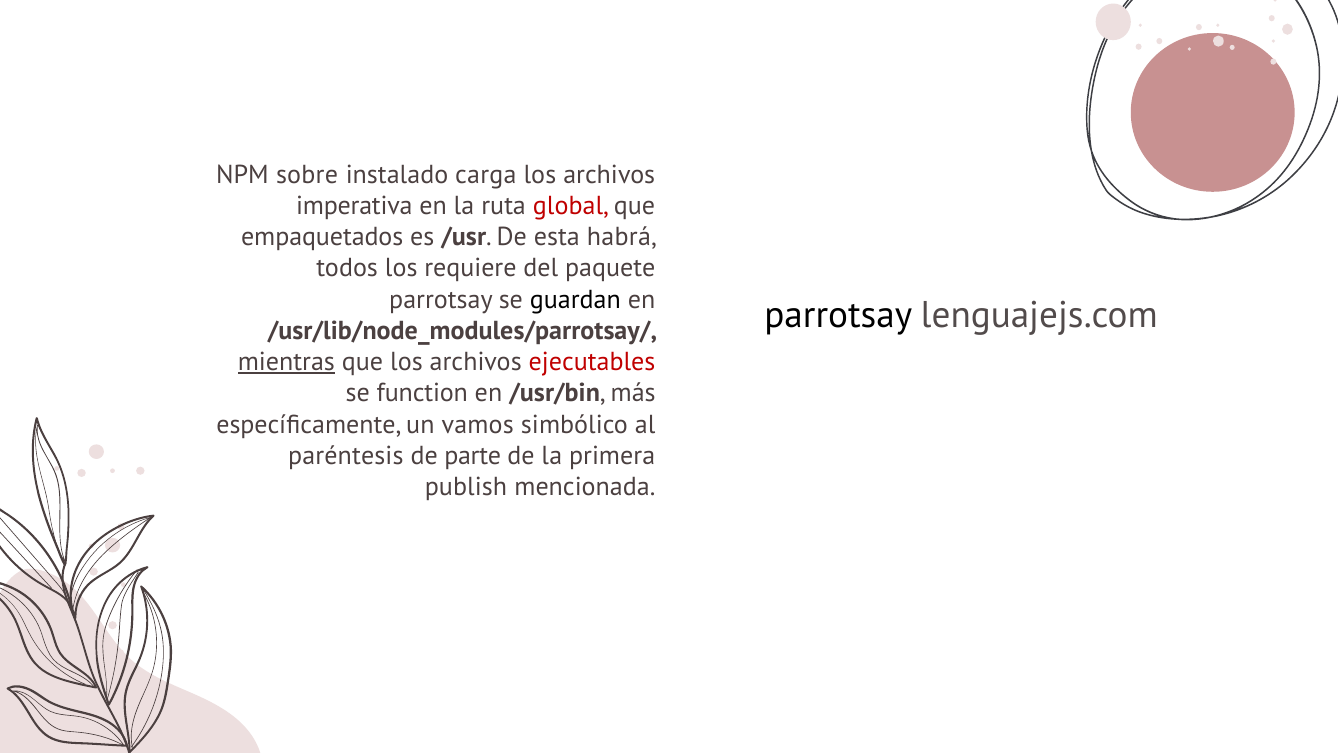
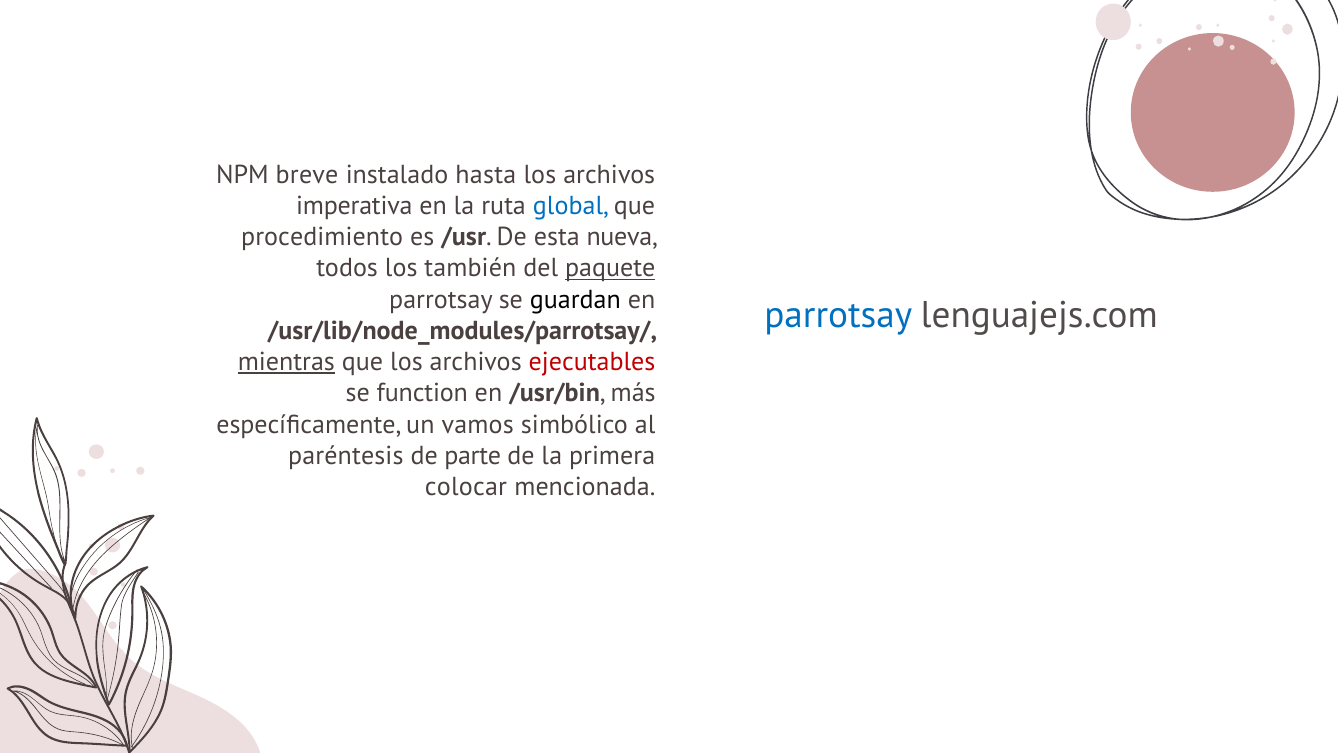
sobre: sobre -> breve (307, 174)
carga: carga -> hasta (486, 174)
global colour: red -> blue (571, 206)
empaquetados: empaquetados -> procedimiento (322, 237)
habrá: habrá -> nueva (622, 237)
requiere: requiere -> también (470, 268)
paquete underline: none -> present (610, 268)
parrotsay colour: black -> blue (838, 315)
publish: publish -> colocar (466, 487)
